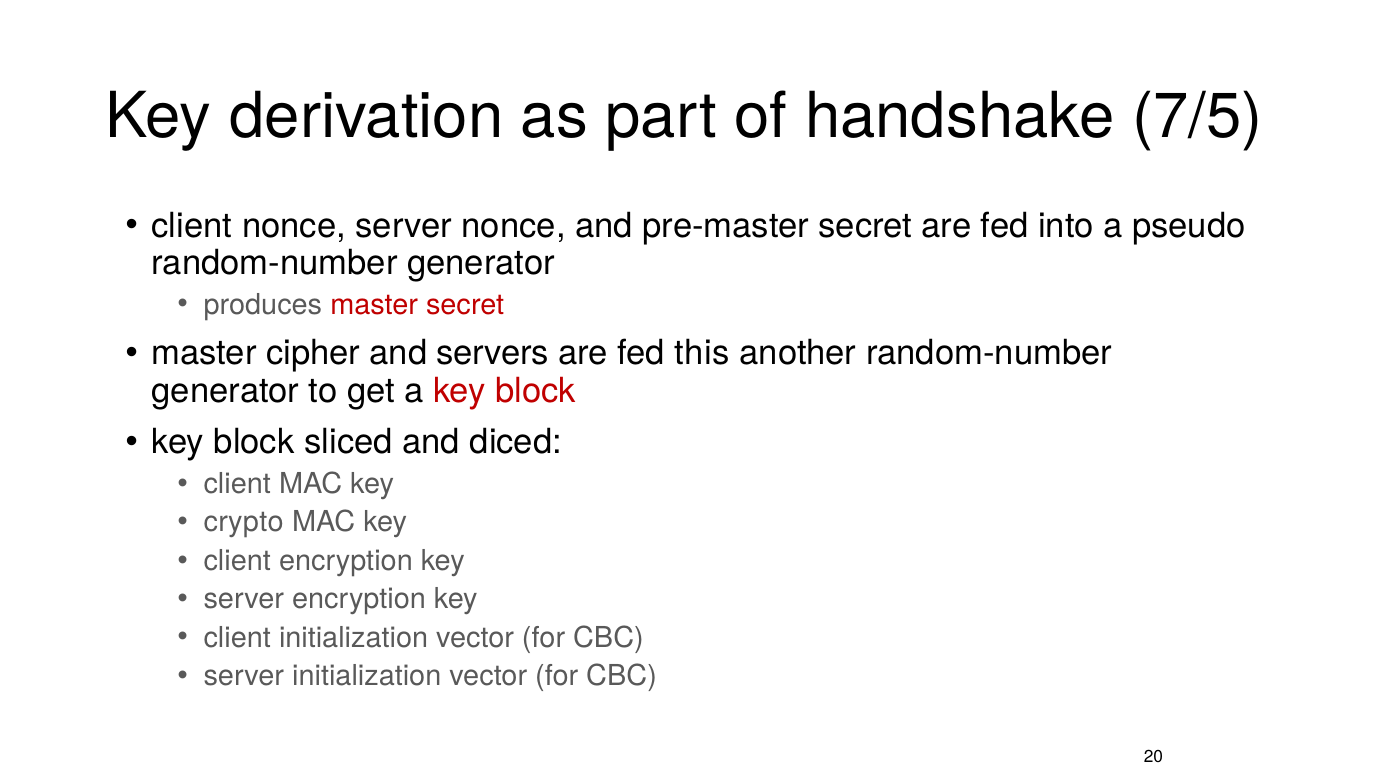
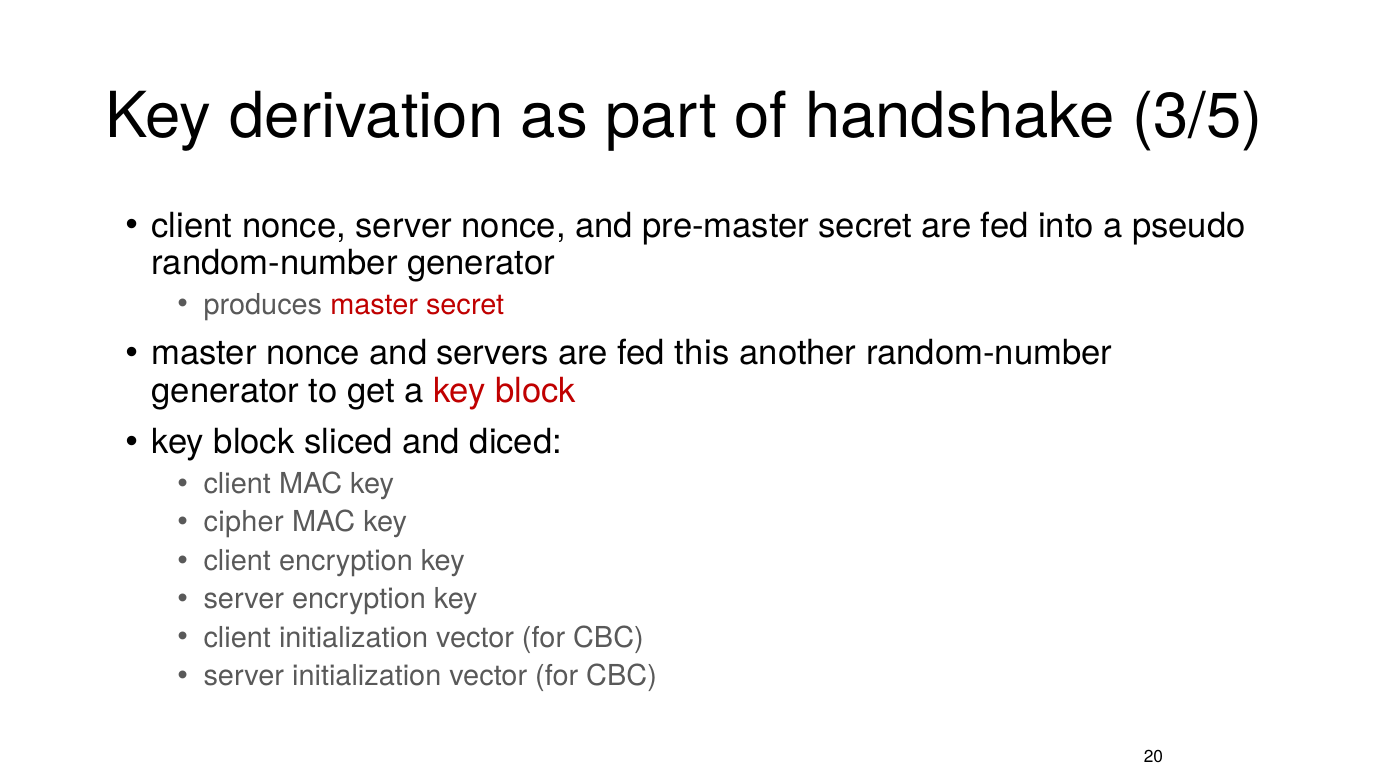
7/5: 7/5 -> 3/5 (1197, 116)
master cipher: cipher -> nonce (313, 353)
crypto: crypto -> cipher (244, 522)
